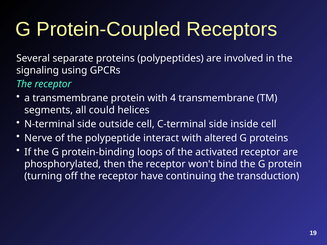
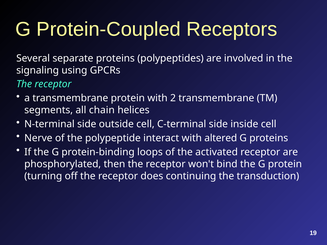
4: 4 -> 2 (173, 98)
could: could -> chain (102, 110)
have: have -> does (152, 176)
